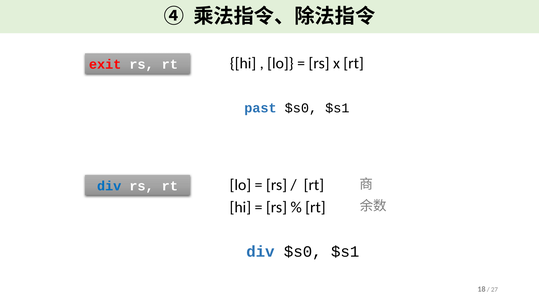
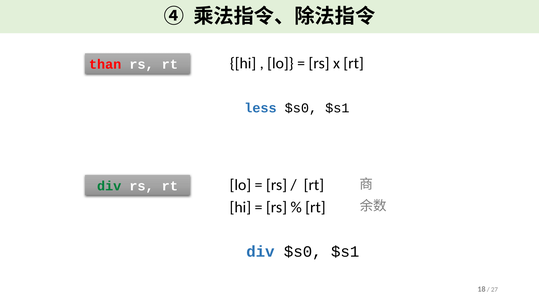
exit: exit -> than (105, 65)
past: past -> less (260, 108)
div colour: blue -> green (109, 186)
